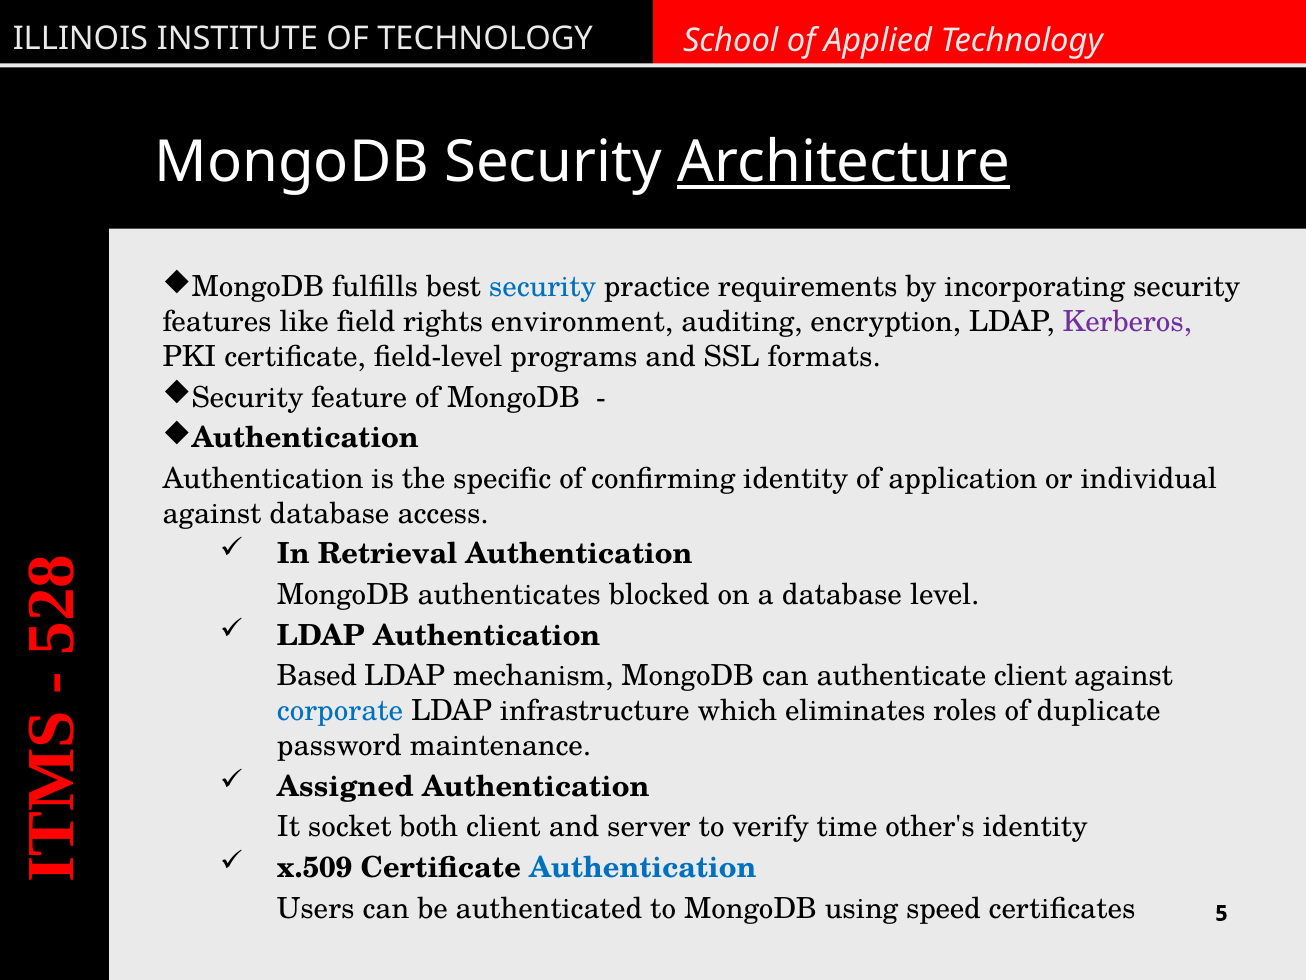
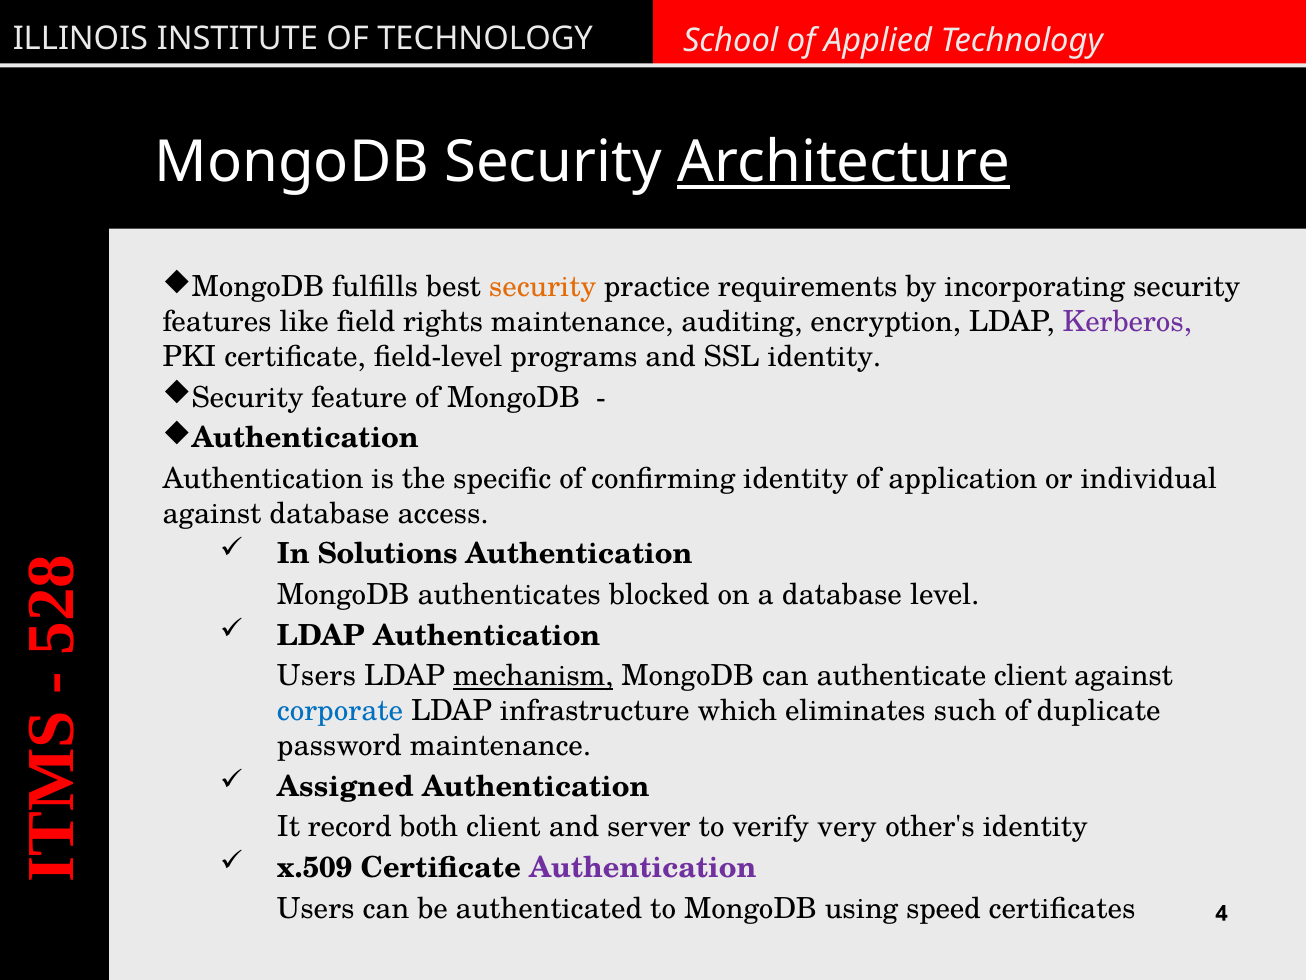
security colour: blue -> orange (543, 287)
rights environment: environment -> maintenance (582, 322)
SSL formats: formats -> identity (824, 357)
Retrieval: Retrieval -> Solutions (388, 554)
Based: Based -> Users (316, 676)
mechanism underline: none -> present (533, 676)
roles: roles -> such (965, 711)
socket: socket -> record (350, 827)
time: time -> very (847, 827)
Authentication colour: blue -> purple (643, 867)
certificates 5: 5 -> 4 (1221, 913)
